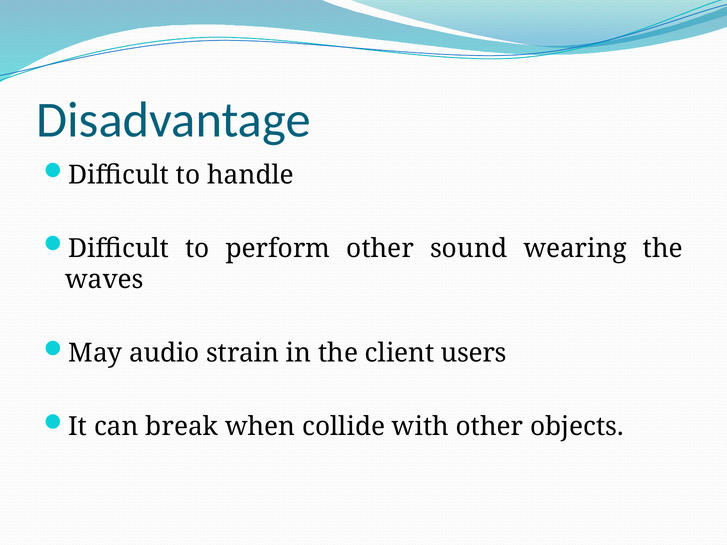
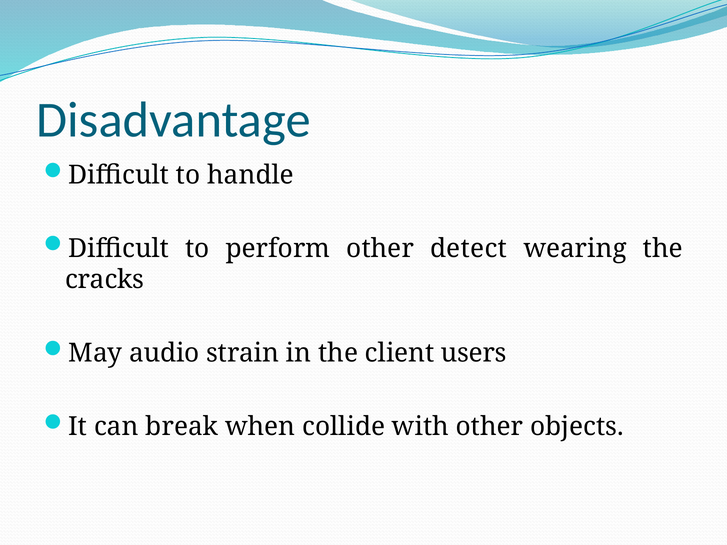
sound: sound -> detect (469, 248)
waves: waves -> cracks (105, 280)
